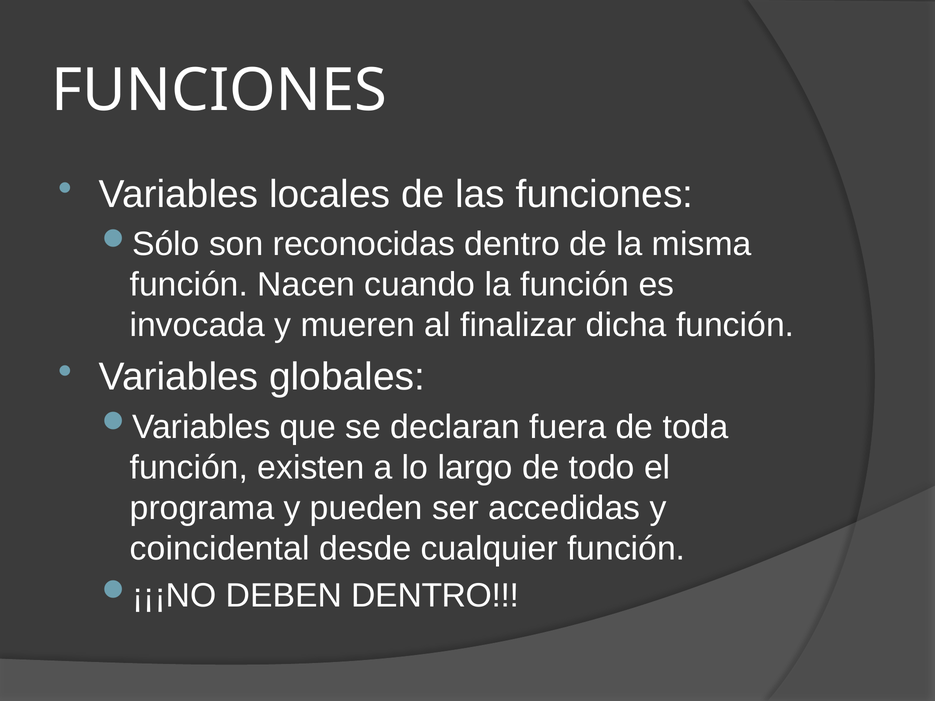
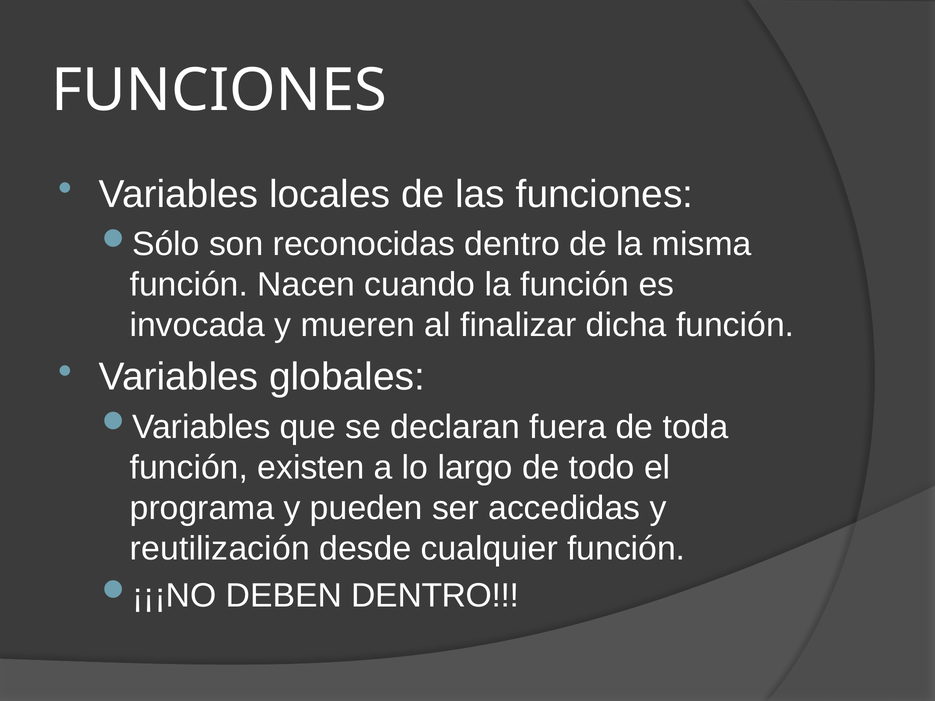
coincidental: coincidental -> reutilización (220, 549)
